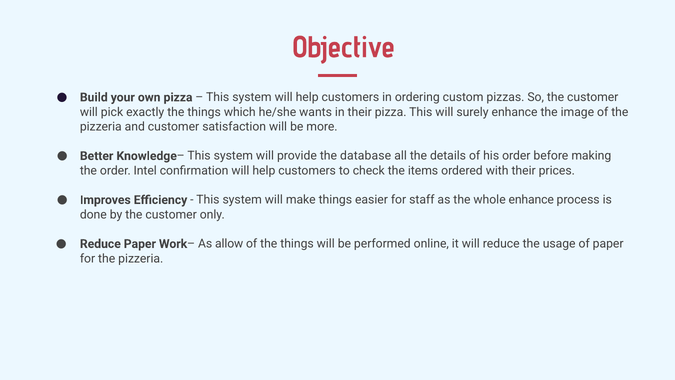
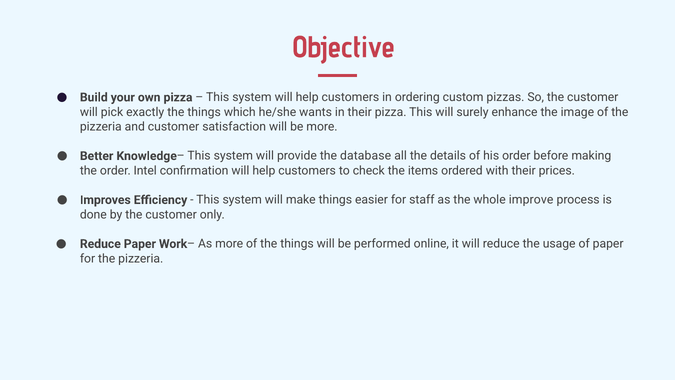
whole enhance: enhance -> improve (531, 200)
As allow: allow -> more (229, 244)
